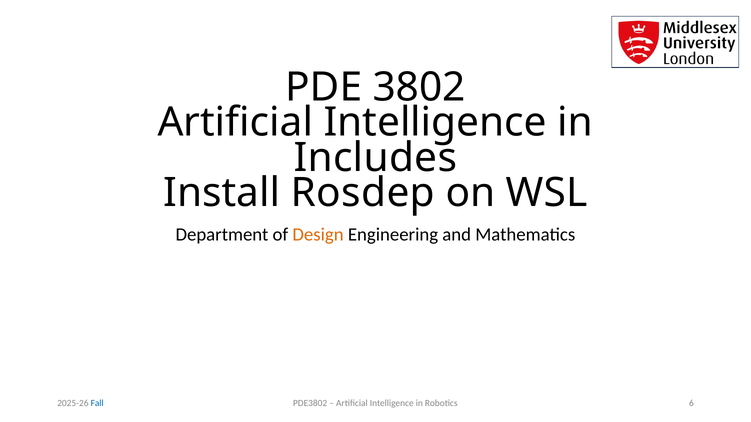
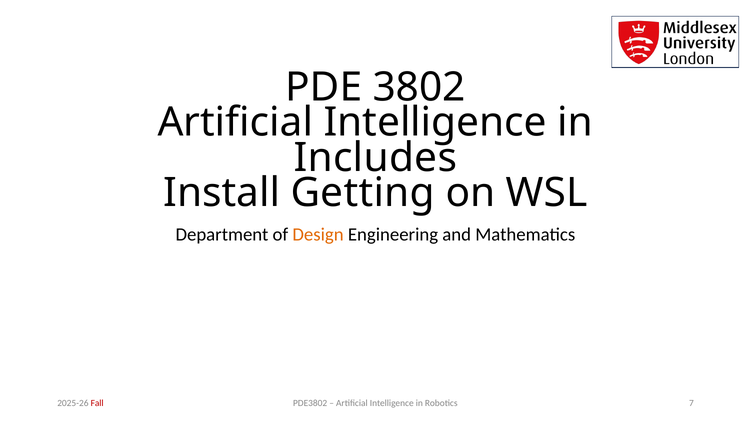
Rosdep: Rosdep -> Getting (363, 193)
Fall colour: blue -> red (97, 403)
6: 6 -> 7 (691, 403)
